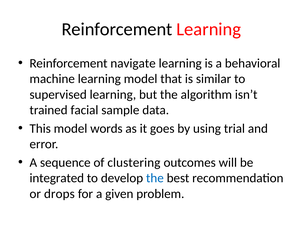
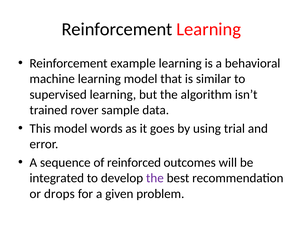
navigate: navigate -> example (133, 63)
facial: facial -> rover (84, 110)
clustering: clustering -> reinforced (134, 163)
the colour: blue -> purple (155, 178)
